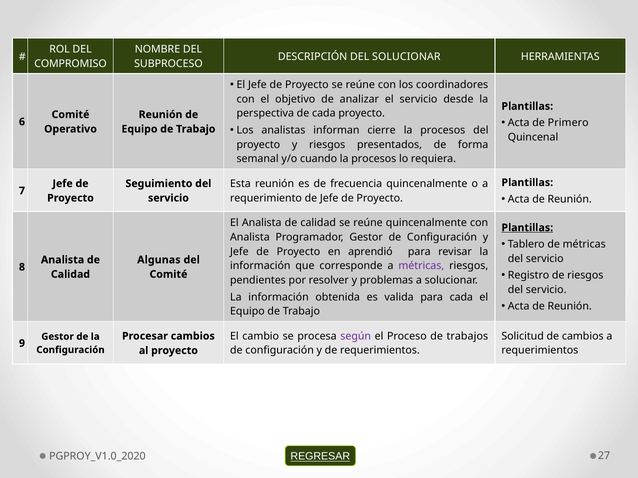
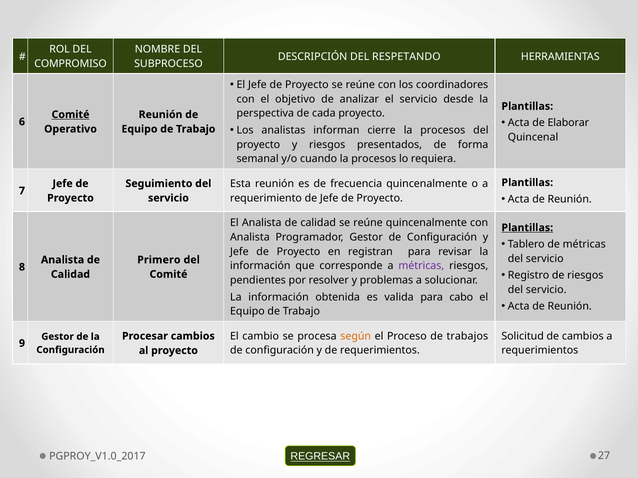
DEL SOLUCIONAR: SOLUCIONAR -> RESPETANDO (406, 57)
Comité underline: none -> present (70, 115)
Primero: Primero -> Elaborar (568, 123)
aprendió: aprendió -> registran (370, 252)
Algunas: Algunas -> Primero (159, 260)
para cada: cada -> cabo (461, 297)
según colour: purple -> orange (356, 336)
PGPROY_V1.0_2020: PGPROY_V1.0_2020 -> PGPROY_V1.0_2017 (97, 457)
